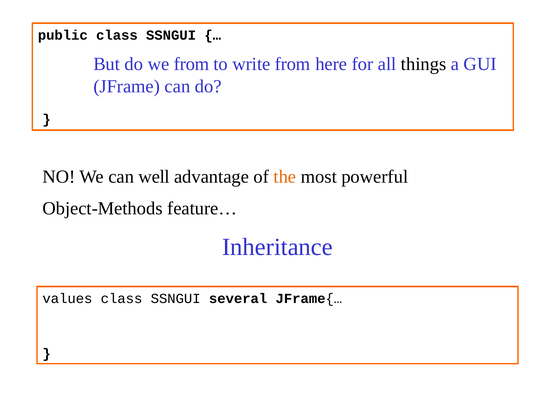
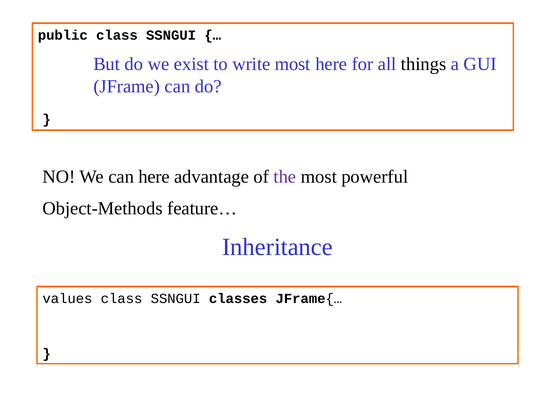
we from: from -> exist (191, 64)
write from: from -> most (293, 64)
can well: well -> here (154, 177)
the colour: orange -> purple (285, 177)
several: several -> classes (238, 299)
